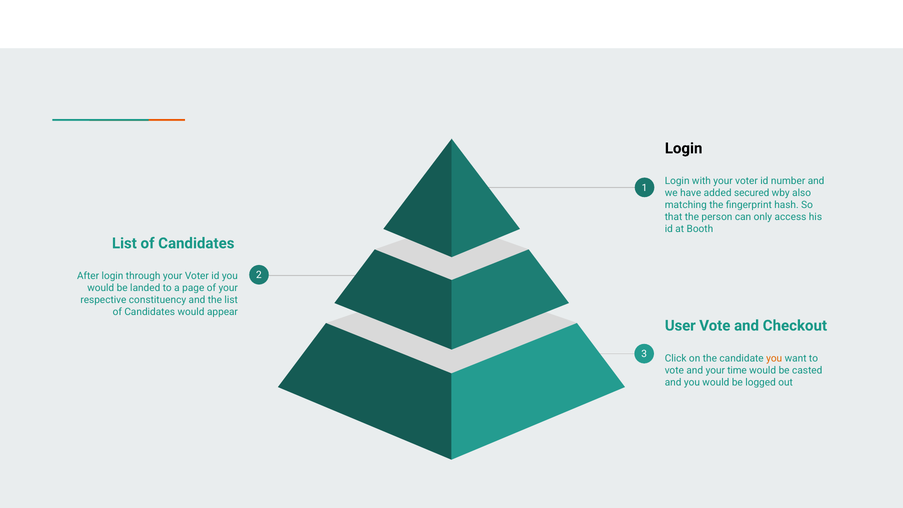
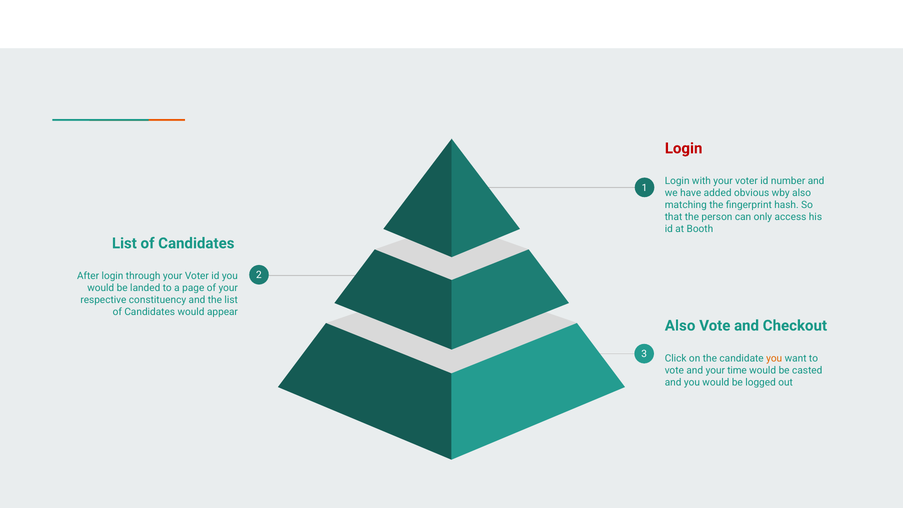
Login colour: black -> red (684, 148)
secured: secured -> obvious (752, 193)
User: User -> Also (680, 326)
